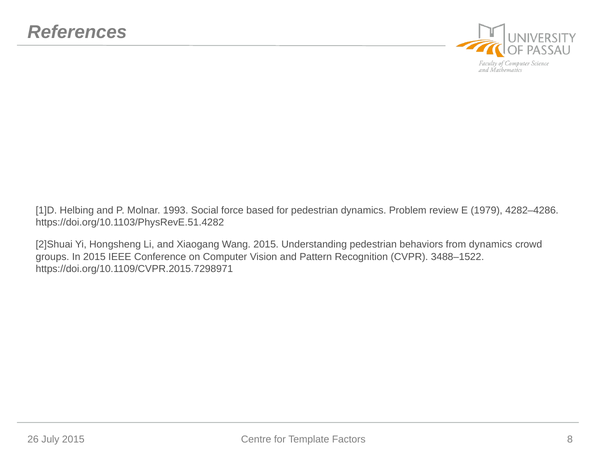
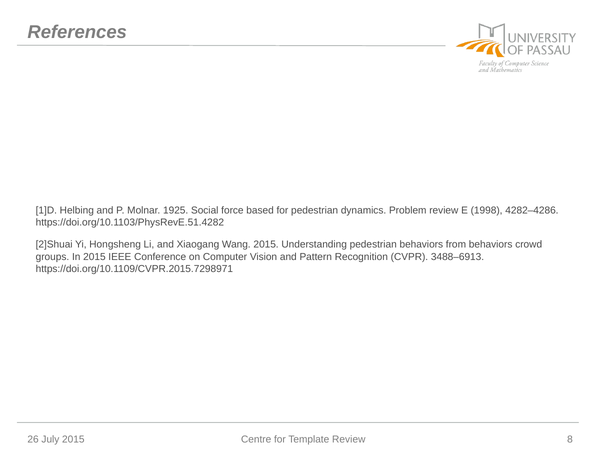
1993: 1993 -> 1925 (176, 210)
1979: 1979 -> 1998 (487, 210)
from dynamics: dynamics -> behaviors (491, 245)
3488–1522: 3488–1522 -> 3488–6913 (458, 257)
Template Factors: Factors -> Review (349, 439)
